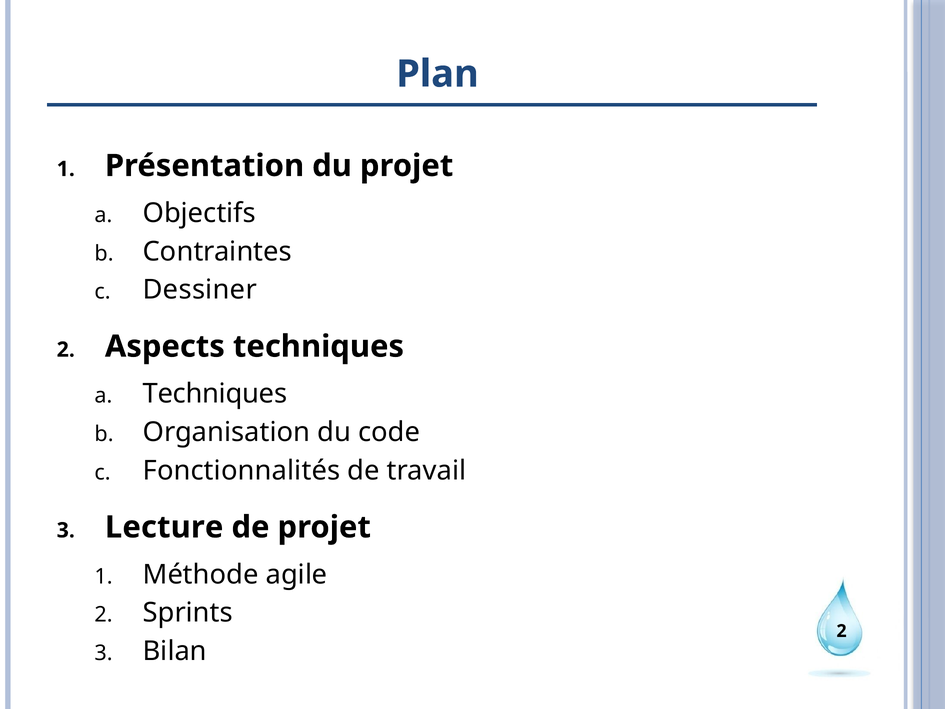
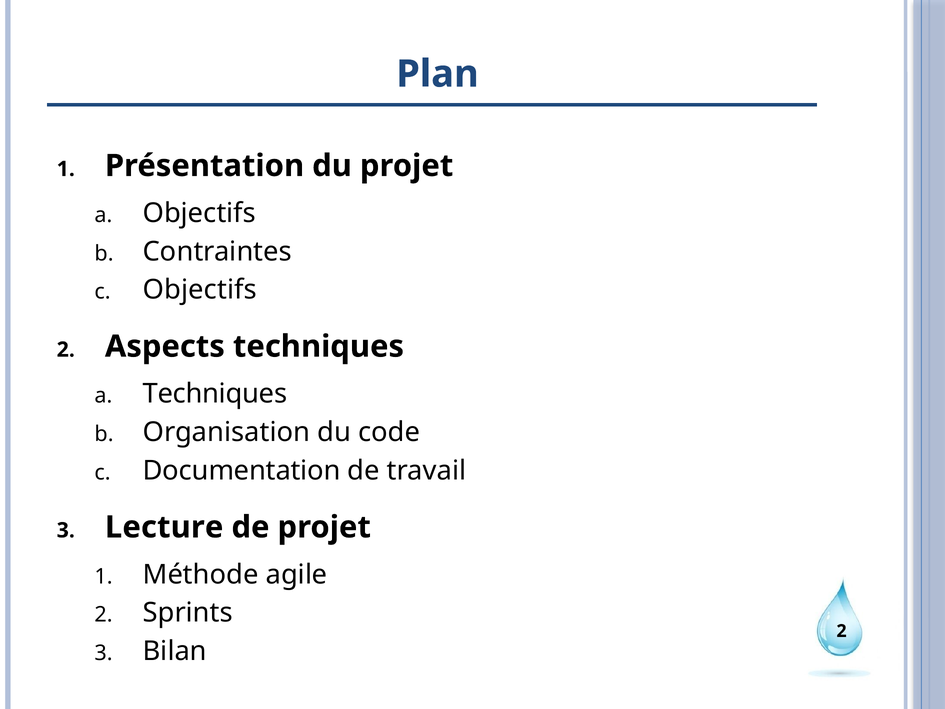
Dessiner: Dessiner -> Objectifs (200, 290)
Fonctionnalités: Fonctionnalités -> Documentation (242, 470)
